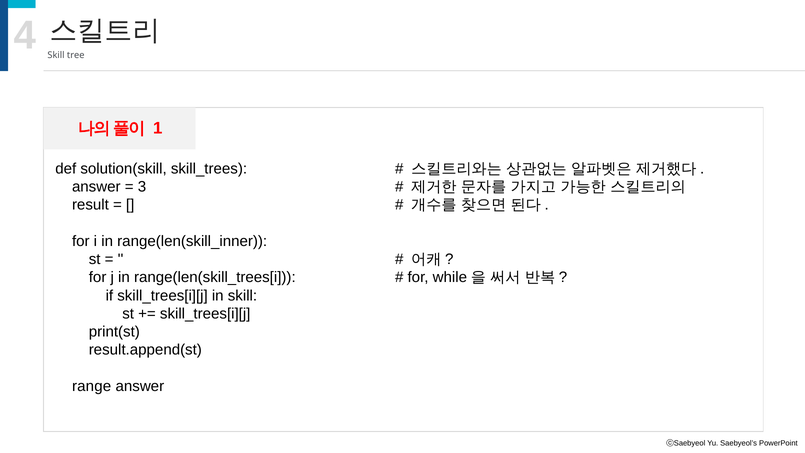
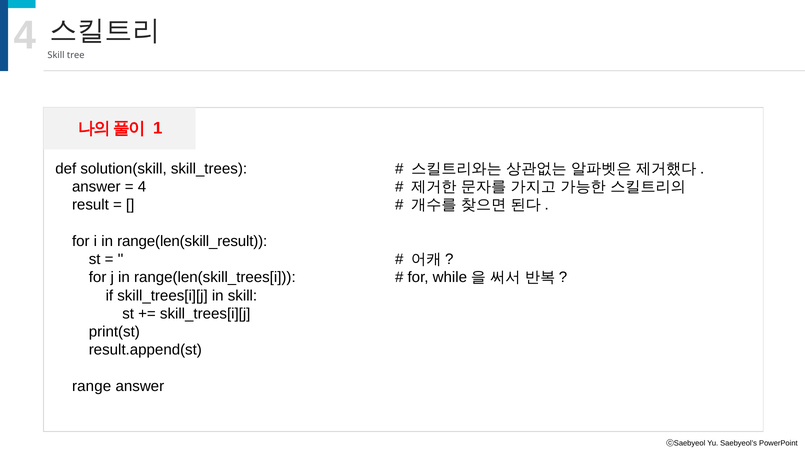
3: 3 -> 4 (142, 187)
range(len(skill_inner: range(len(skill_inner -> range(len(skill_result (192, 241)
